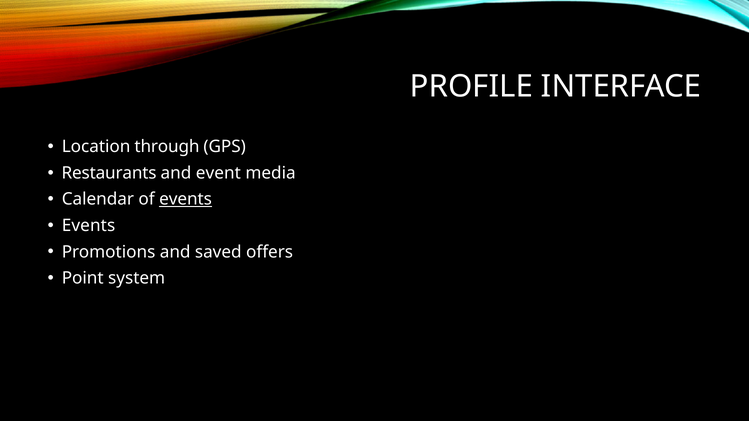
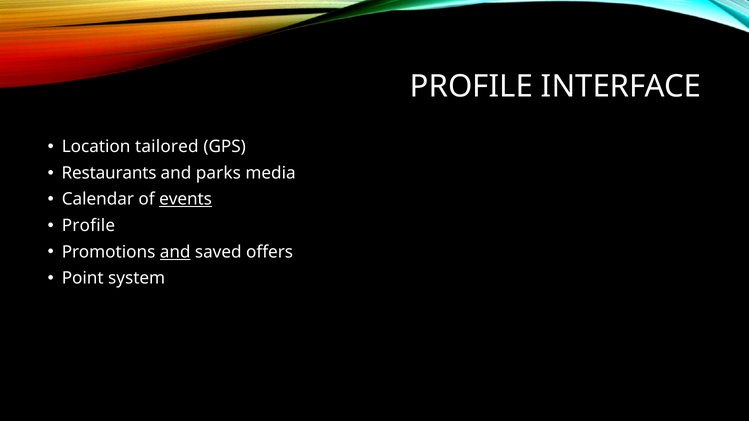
through: through -> tailored (167, 147)
event: event -> parks (218, 173)
Events: Events -> Profile (88, 226)
and underline: none -> present (175, 252)
